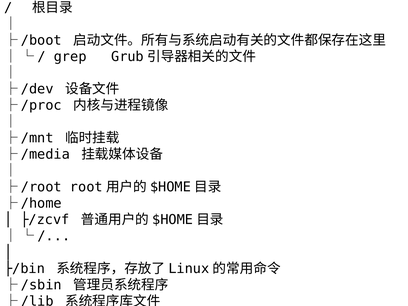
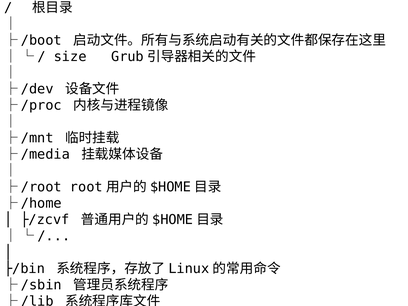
grep: grep -> size (70, 57)
